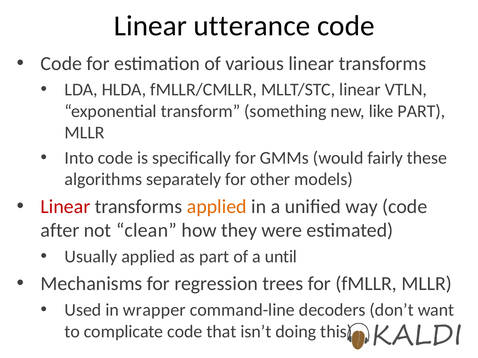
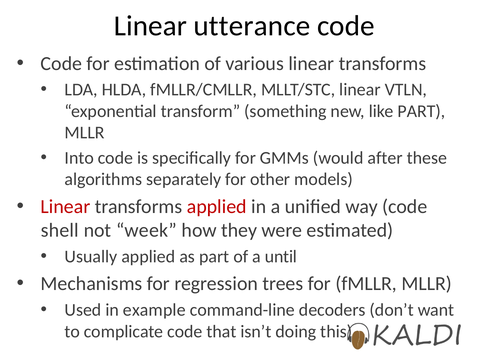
fairly: fairly -> after (385, 158)
applied colour: orange -> red (217, 207)
after: after -> shell (60, 231)
clean: clean -> week (146, 231)
wrapper: wrapper -> example (154, 310)
